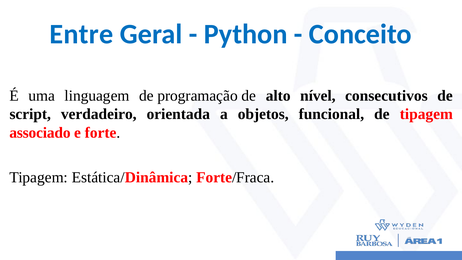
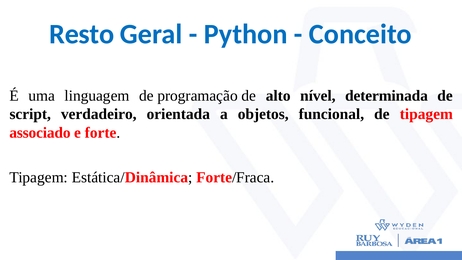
Entre: Entre -> Resto (82, 34)
consecutivos: consecutivos -> determinada (386, 96)
